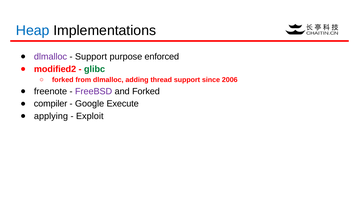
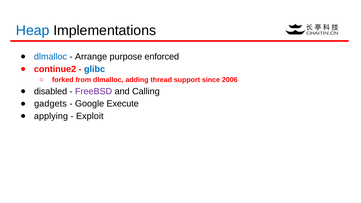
dlmalloc colour: purple -> blue (51, 57)
Support: Support -> Arrange (91, 57)
modified2: modified2 -> continue2 (55, 69)
glibc colour: green -> blue (95, 69)
freenote: freenote -> disabled (51, 91)
and Forked: Forked -> Calling (146, 91)
compiler: compiler -> gadgets (50, 104)
